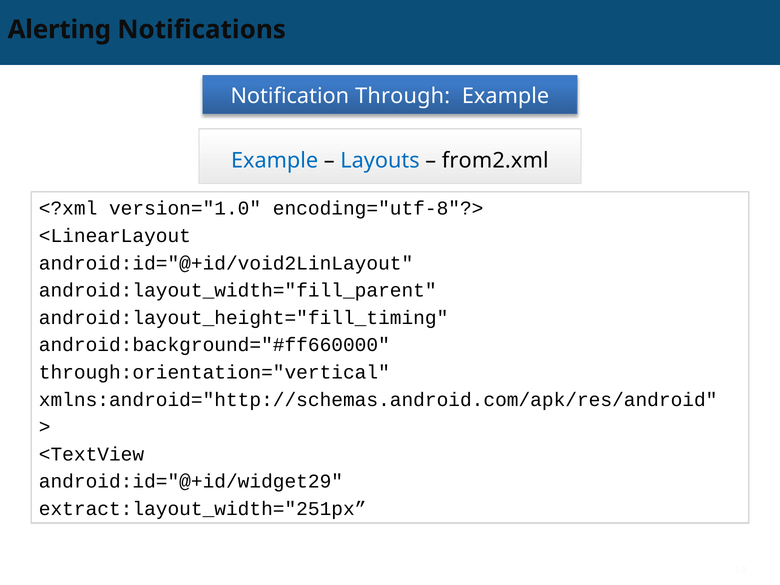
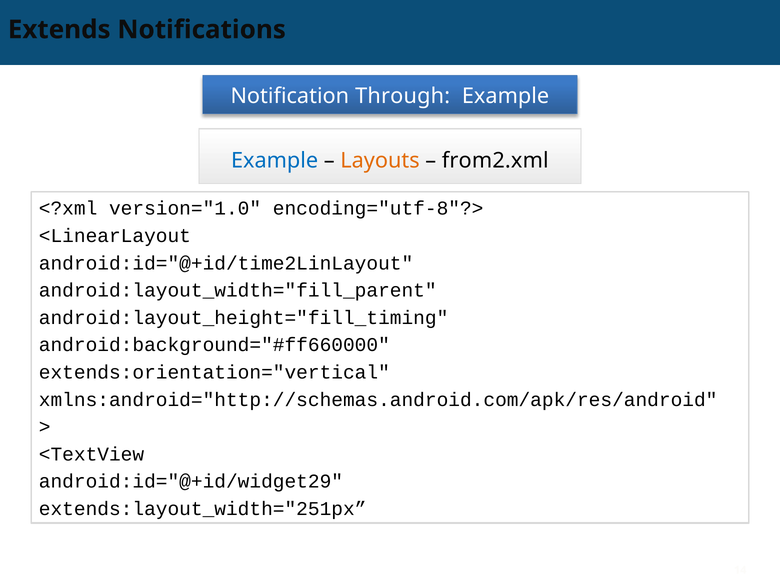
Alerting: Alerting -> Extends (59, 30)
Layouts colour: blue -> orange (380, 161)
android:id="@+id/void2LinLayout: android:id="@+id/void2LinLayout -> android:id="@+id/time2LinLayout (226, 263)
through:orientation="vertical: through:orientation="vertical -> extends:orientation="vertical (214, 372)
extract:layout_width="251px: extract:layout_width="251px -> extends:layout_width="251px (203, 509)
